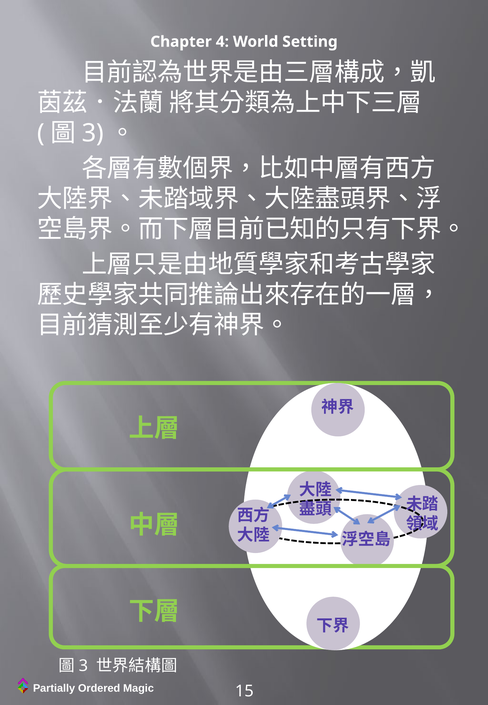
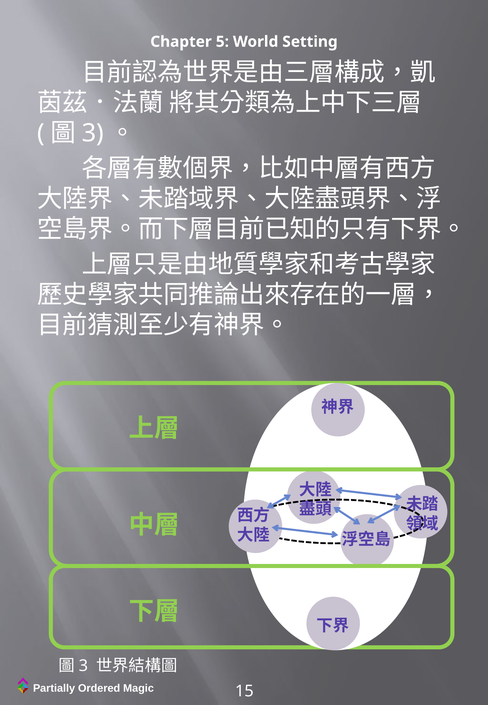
4: 4 -> 5 (222, 42)
